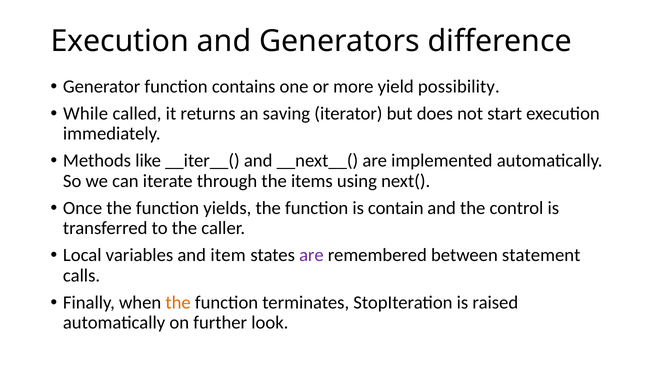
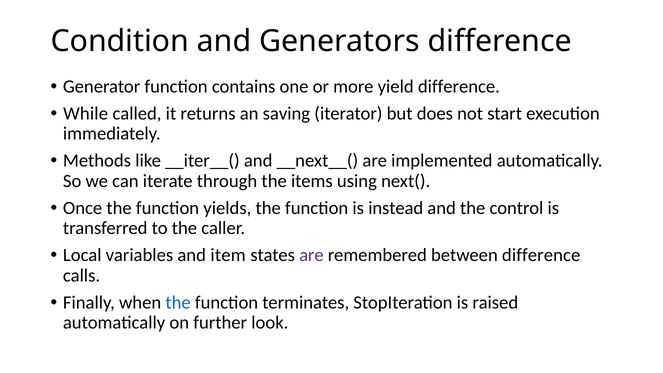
Execution: Execution -> Condition (120, 41)
yield possibility: possibility -> difference (459, 86)
contain: contain -> instead (396, 208)
between statement: statement -> difference (541, 255)
the colour: orange -> blue (178, 303)
